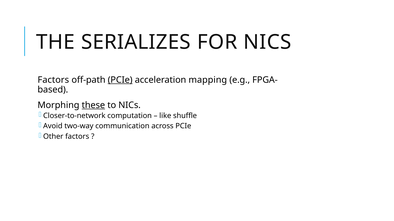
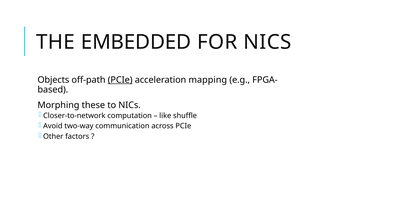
SERIALIZES: SERIALIZES -> EMBEDDED (136, 42)
Factors: Factors -> Objects (53, 80)
these underline: present -> none (93, 105)
